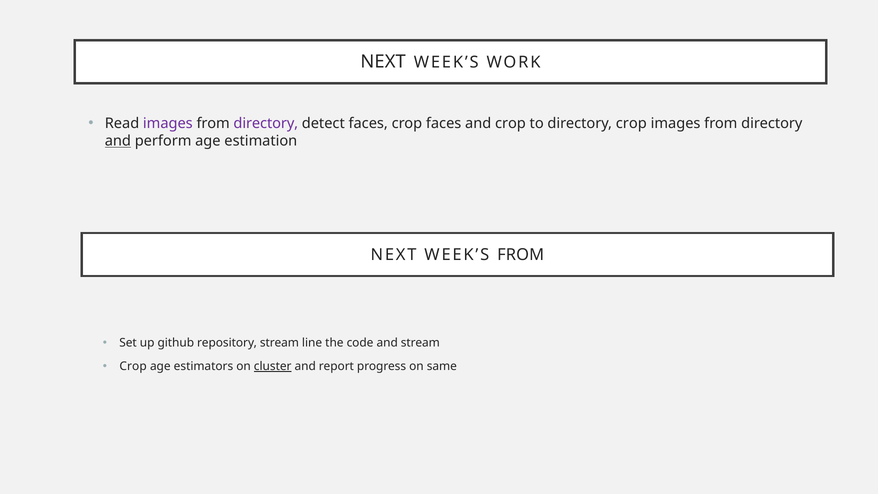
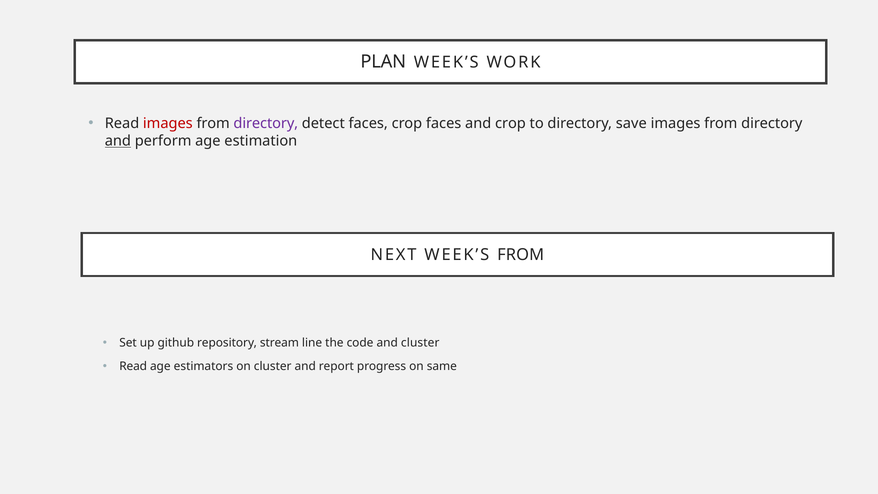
NEXT: NEXT -> PLAN (383, 62)
images colour: purple -> red (168, 123)
directory crop: crop -> save (631, 123)
and stream: stream -> cluster (420, 343)
Crop: Crop -> Read (133, 366)
cluster underline: present -> none (273, 366)
